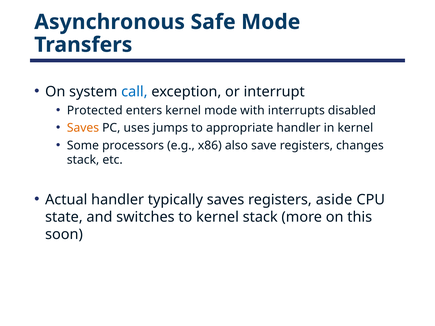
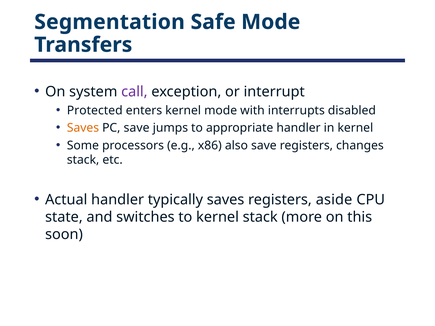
Asynchronous: Asynchronous -> Segmentation (110, 22)
call colour: blue -> purple (134, 92)
PC uses: uses -> save (137, 128)
